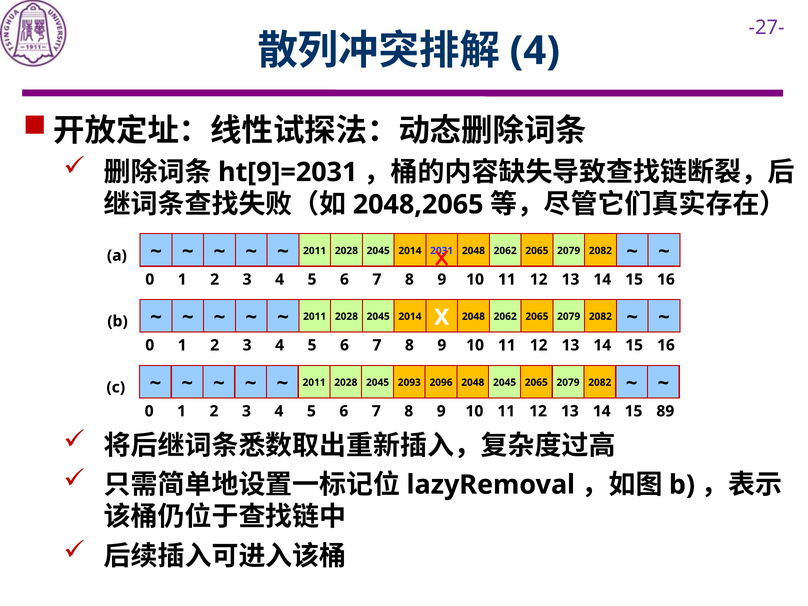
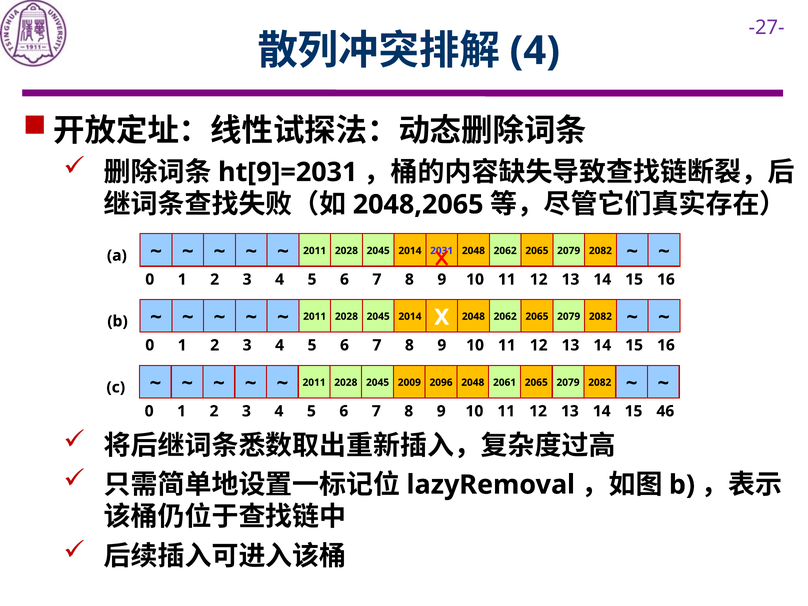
2093: 2093 -> 2009 (409, 382)
2045 2045: 2045 -> 2061 (505, 382)
89: 89 -> 46 (665, 411)
